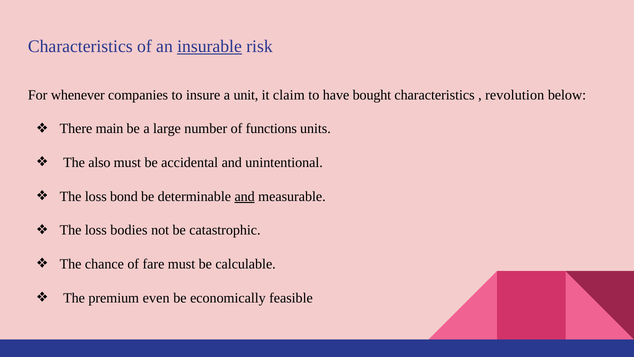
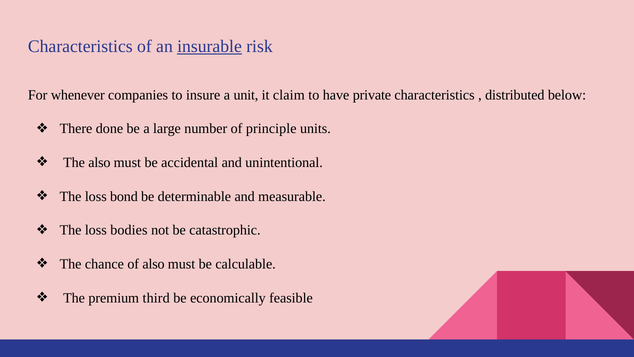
bought: bought -> private (372, 95)
revolution: revolution -> distributed (515, 95)
main: main -> done (109, 129)
functions: functions -> principle (271, 129)
and underline: present -> none (245, 196)
of fare: fare -> also (154, 264)
even: even -> third (156, 298)
